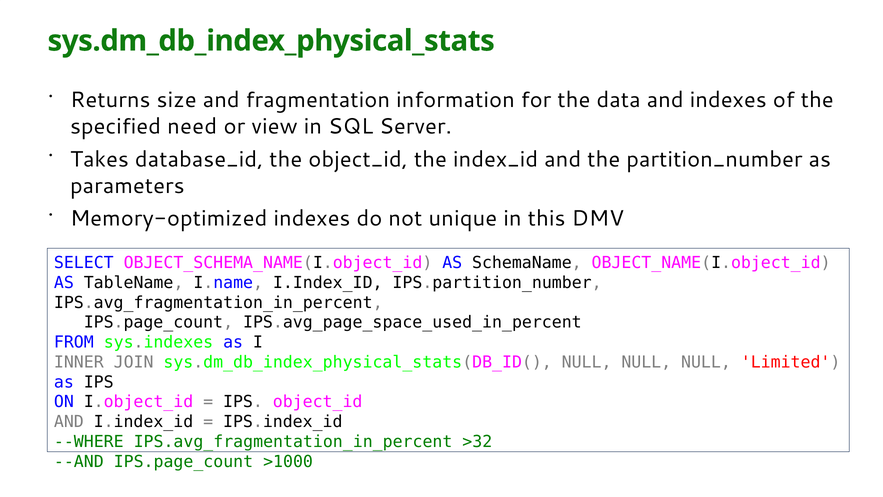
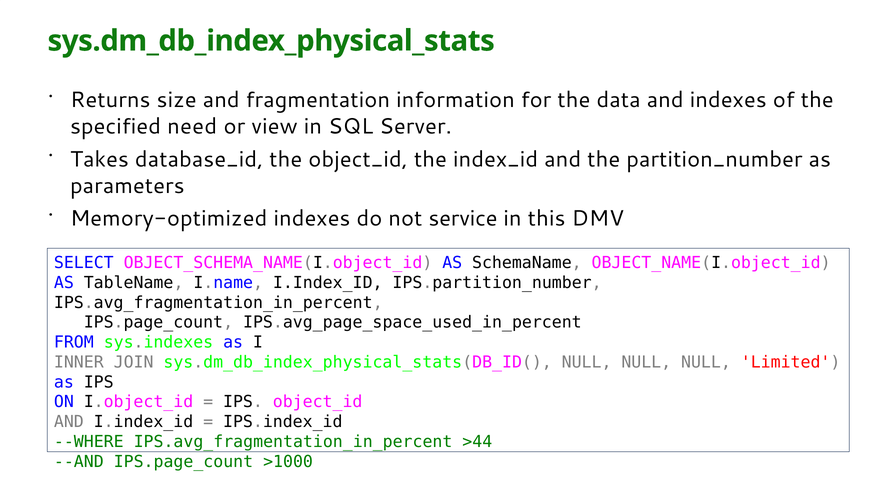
unique: unique -> service (463, 218)
>32: >32 -> >44 (477, 441)
